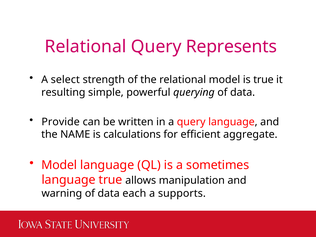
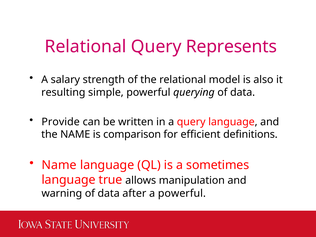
select: select -> salary (65, 80)
is true: true -> also (263, 80)
calculations: calculations -> comparison (132, 134)
aggregate: aggregate -> definitions (250, 134)
Model: Model -> Name (59, 165)
each: each -> after (134, 193)
a supports: supports -> powerful (182, 193)
